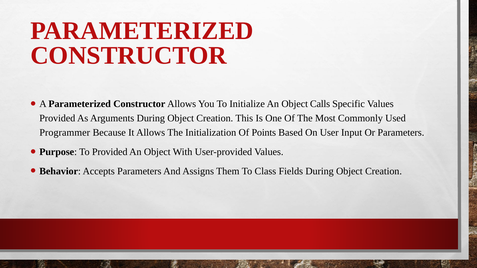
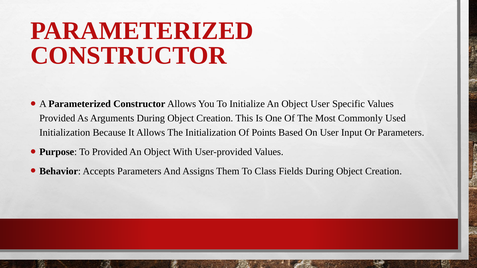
Object Calls: Calls -> User (320, 104)
Programmer: Programmer -> Initialization (65, 133)
